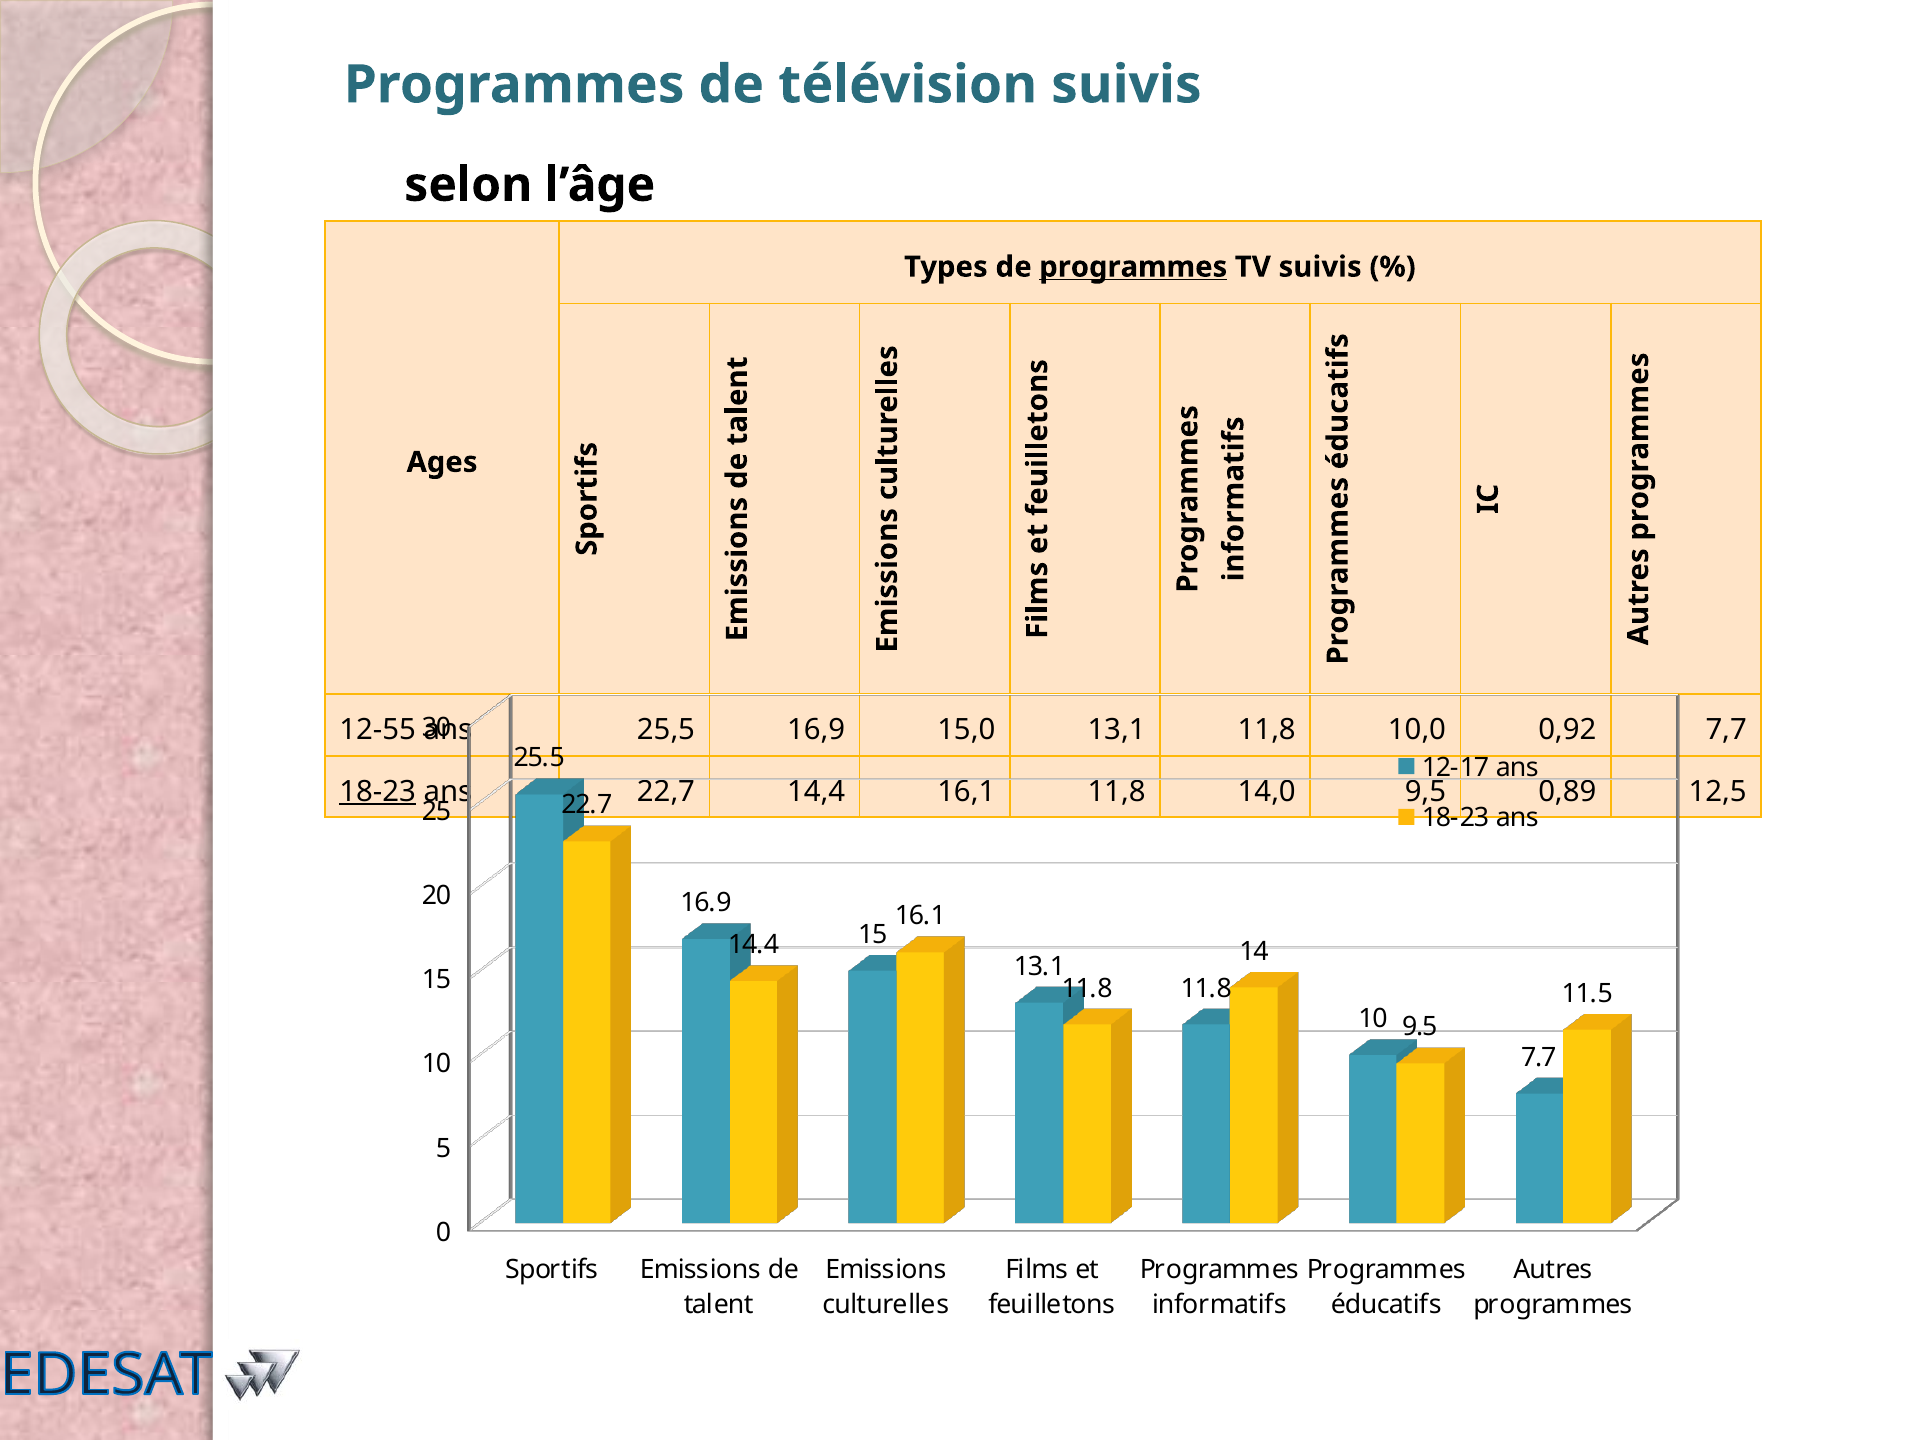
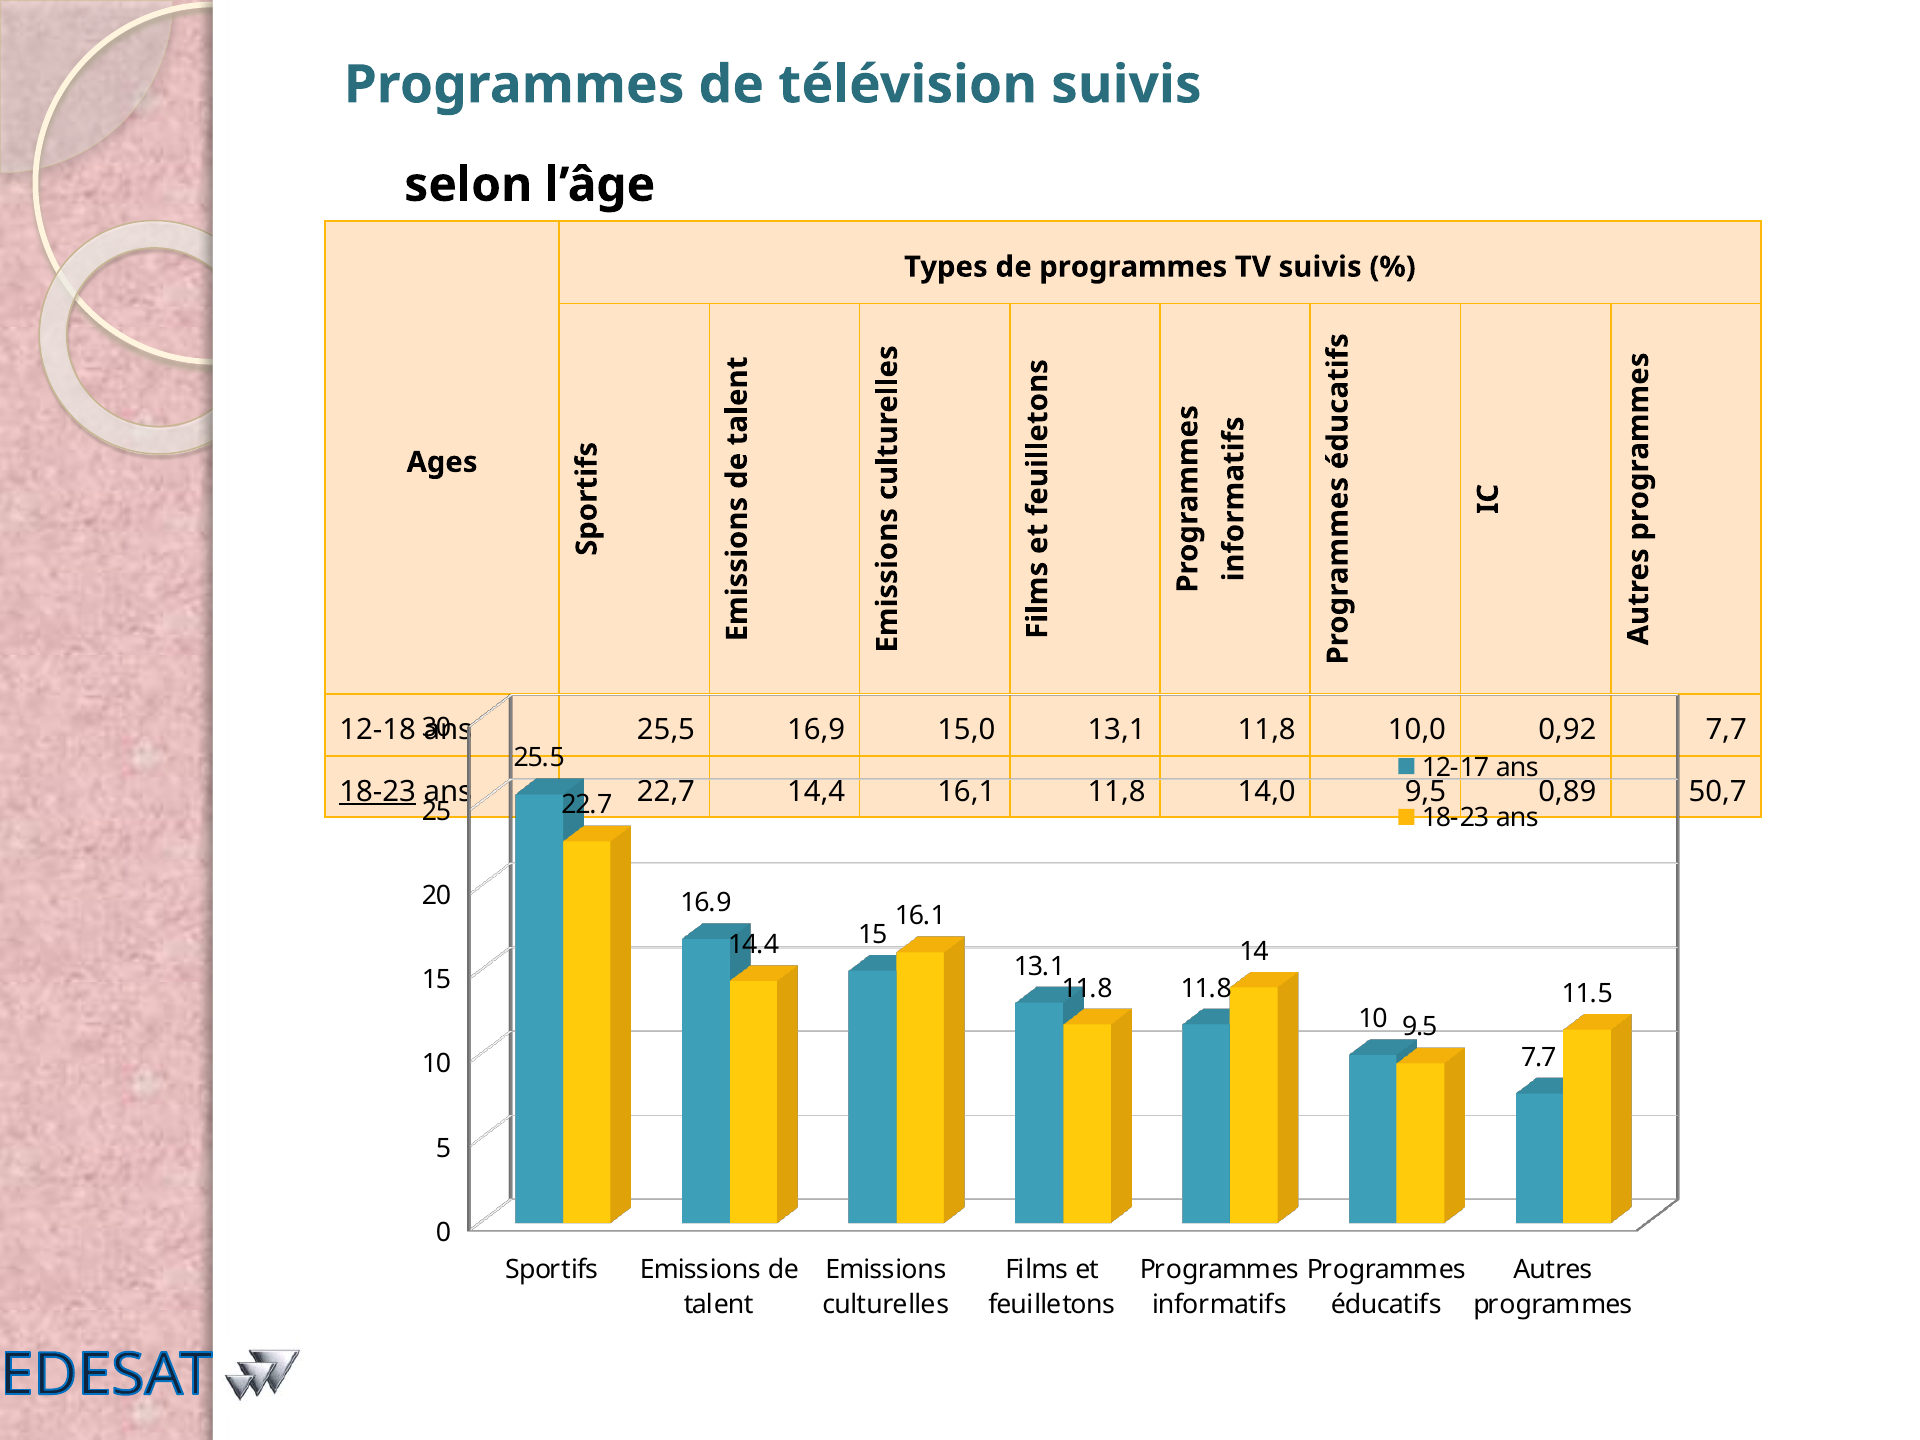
programmes underline: present -> none (1133, 267)
12-55: 12-55 -> 12-18 (378, 730)
12,5: 12,5 -> 50,7 (1718, 791)
